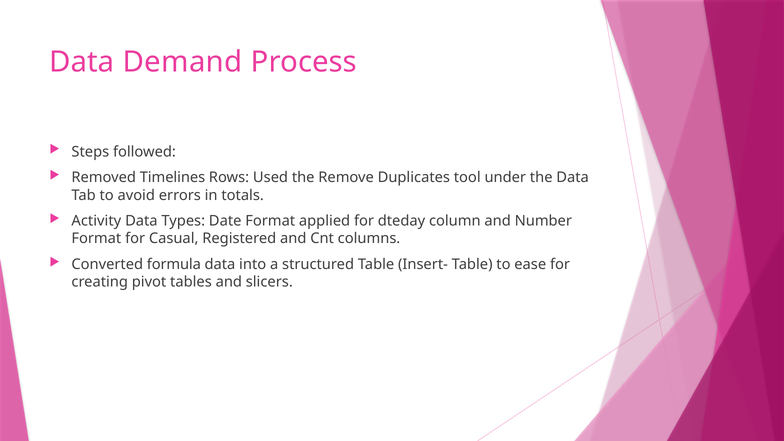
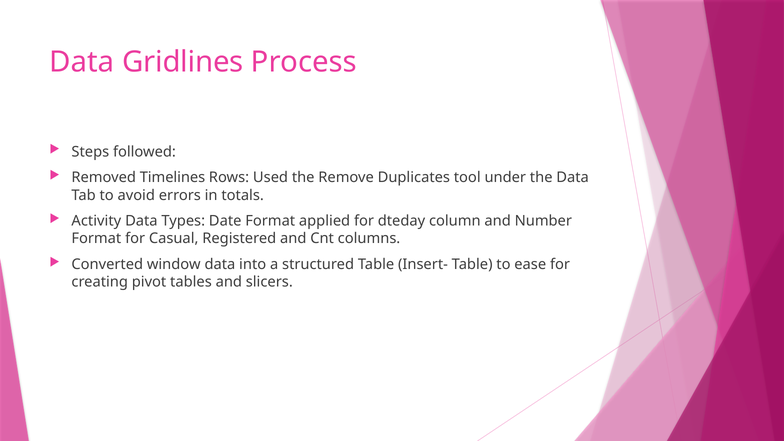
Demand: Demand -> Gridlines (183, 62)
formula: formula -> window (174, 264)
